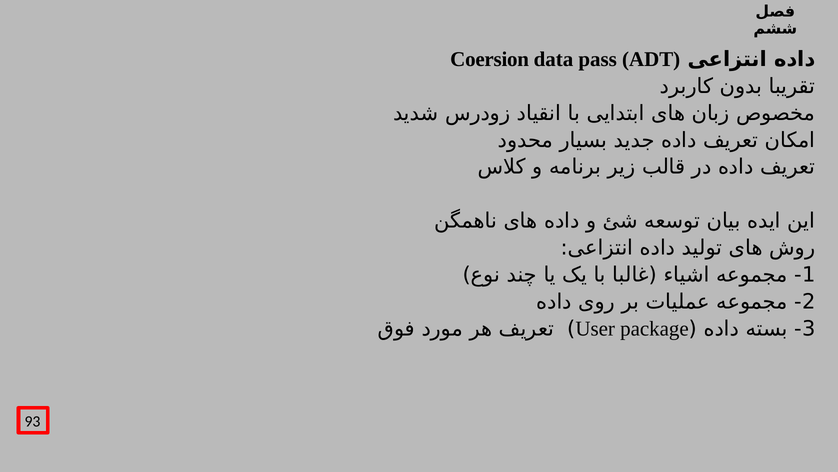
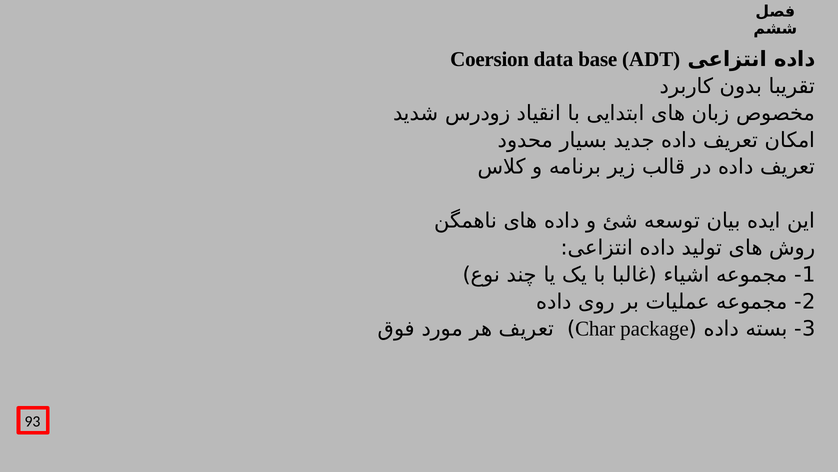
pass: pass -> base (598, 59)
User: User -> Char (595, 328)
